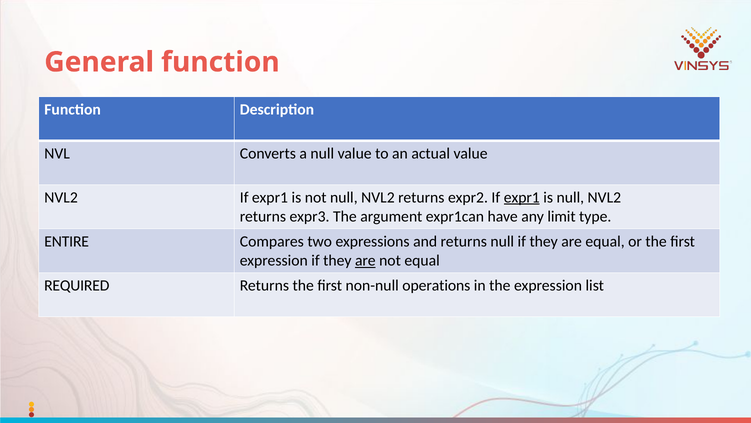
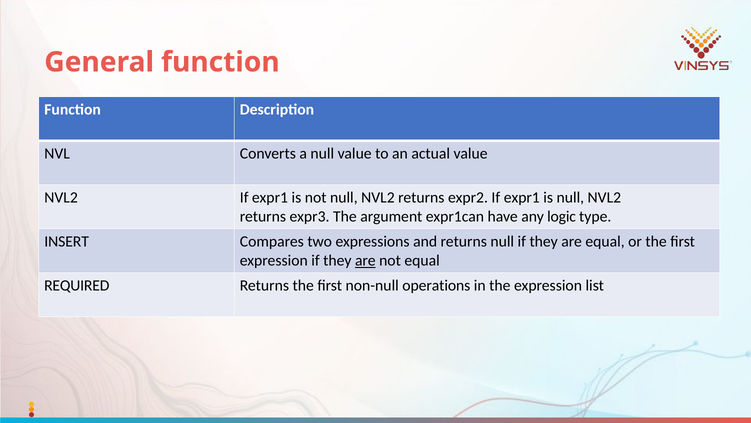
expr1 underline: present -> none (522, 197)
limit: limit -> logic (562, 216)
ENTIRE: ENTIRE -> INSERT (67, 241)
